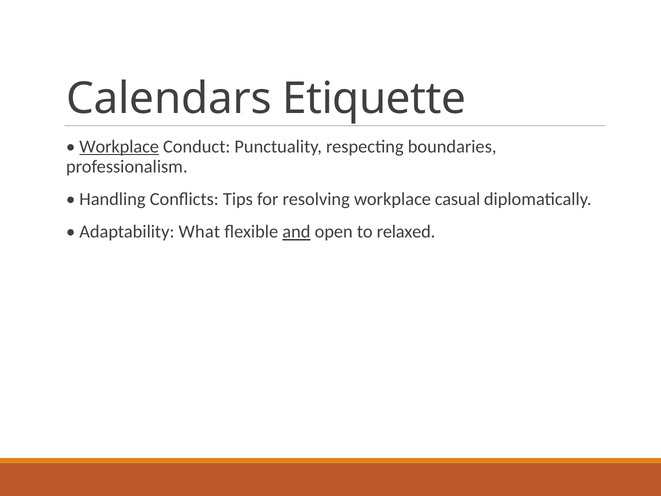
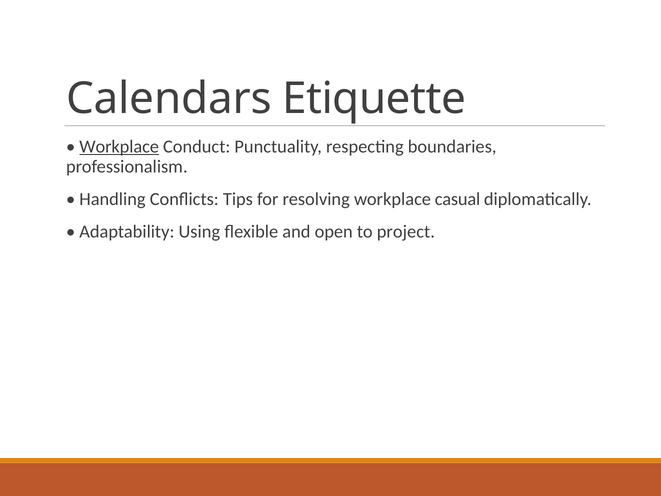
What: What -> Using (199, 232)
and underline: present -> none (296, 232)
relaxed: relaxed -> project (406, 232)
